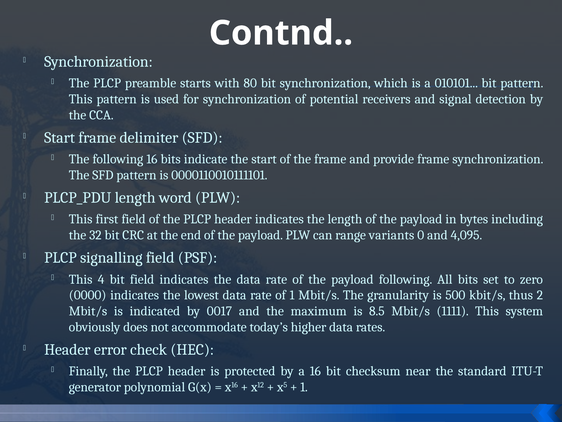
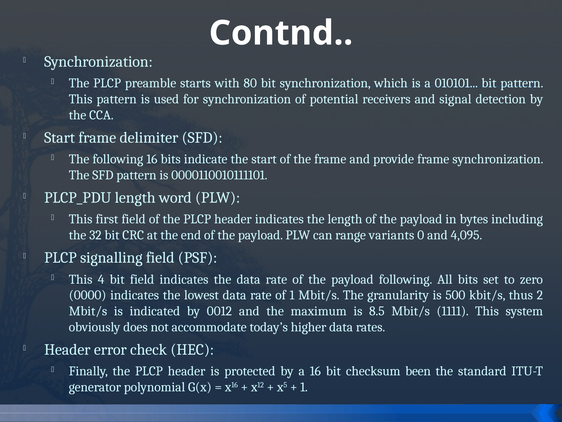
0017: 0017 -> 0012 (219, 311)
near: near -> been (418, 371)
